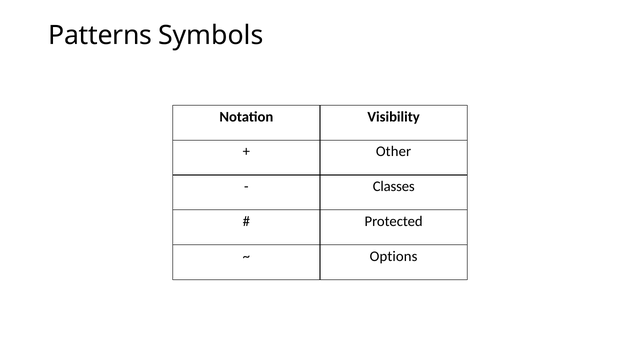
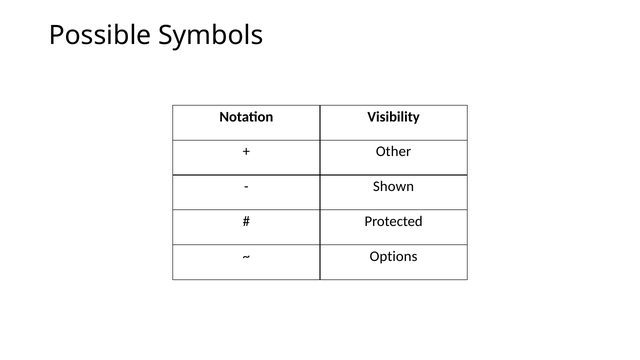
Patterns: Patterns -> Possible (100, 36)
Classes: Classes -> Shown (394, 186)
